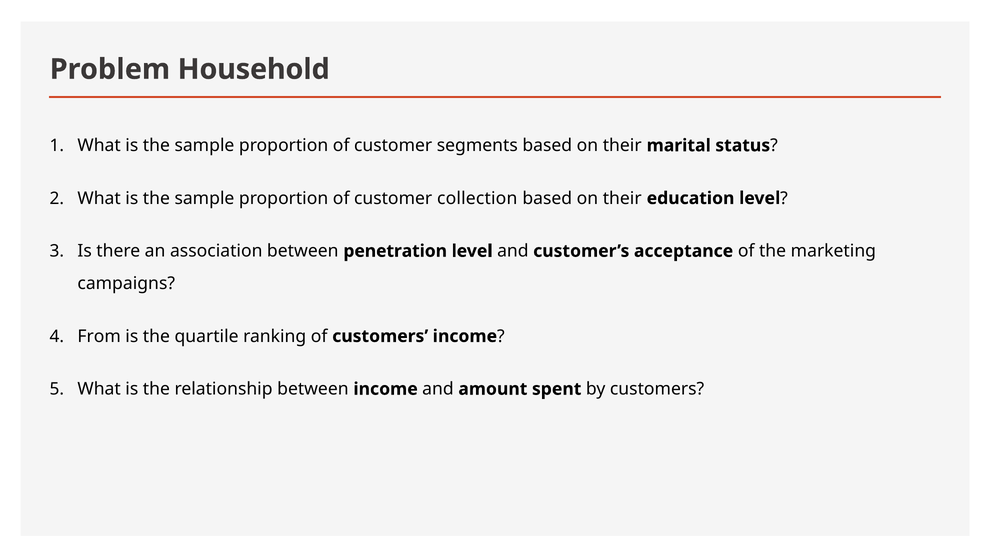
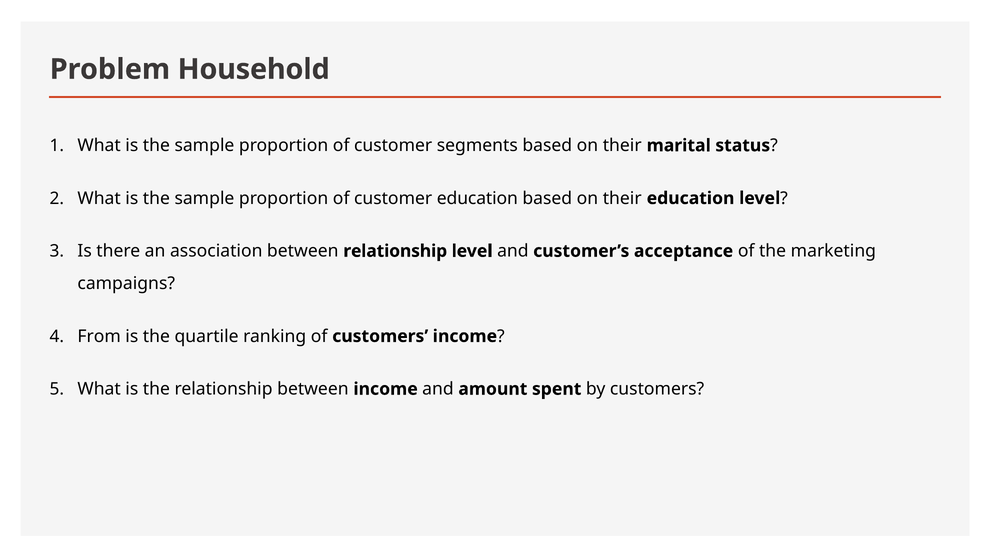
customer collection: collection -> education (477, 198)
between penetration: penetration -> relationship (395, 251)
